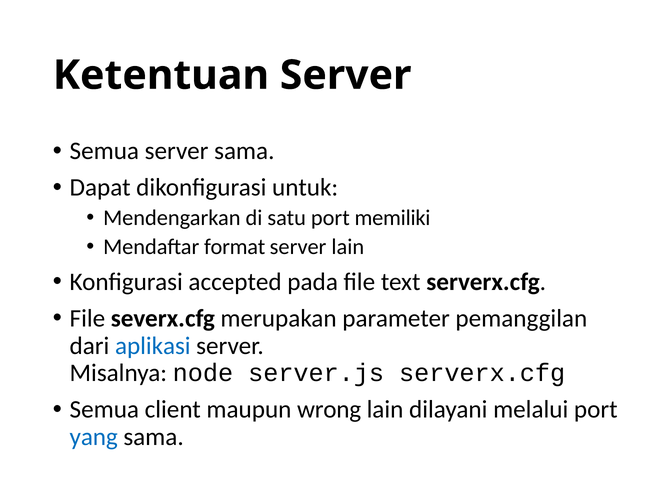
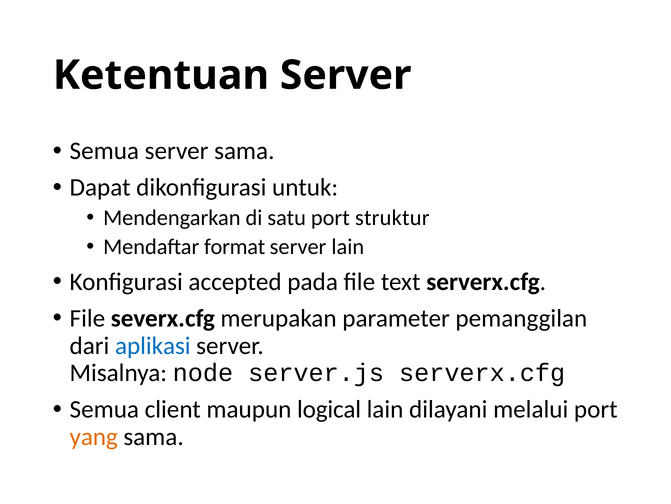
memiliki: memiliki -> struktur (392, 218)
wrong: wrong -> logical (329, 409)
yang colour: blue -> orange (94, 436)
